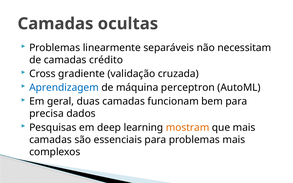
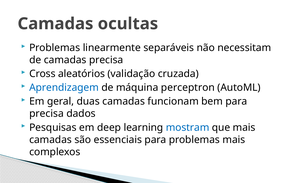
camadas crédito: crédito -> precisa (106, 60)
gradiente: gradiente -> aleatórios (82, 74)
mostram colour: orange -> blue (188, 128)
